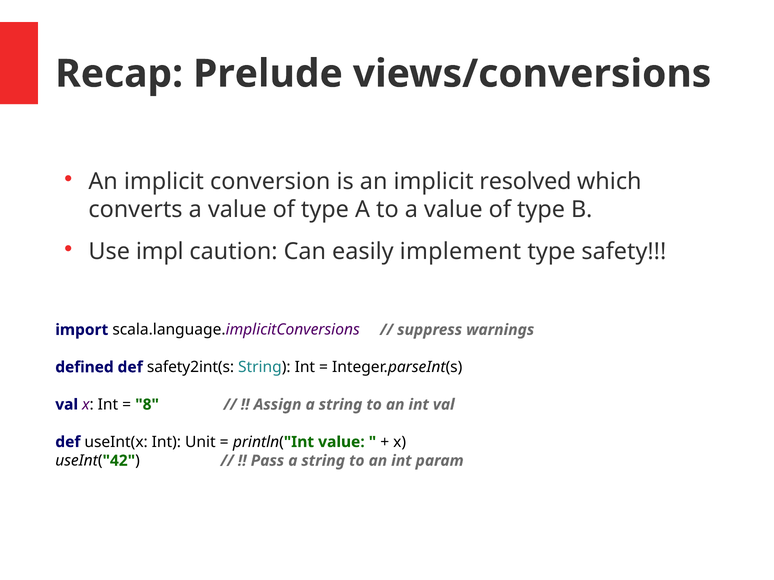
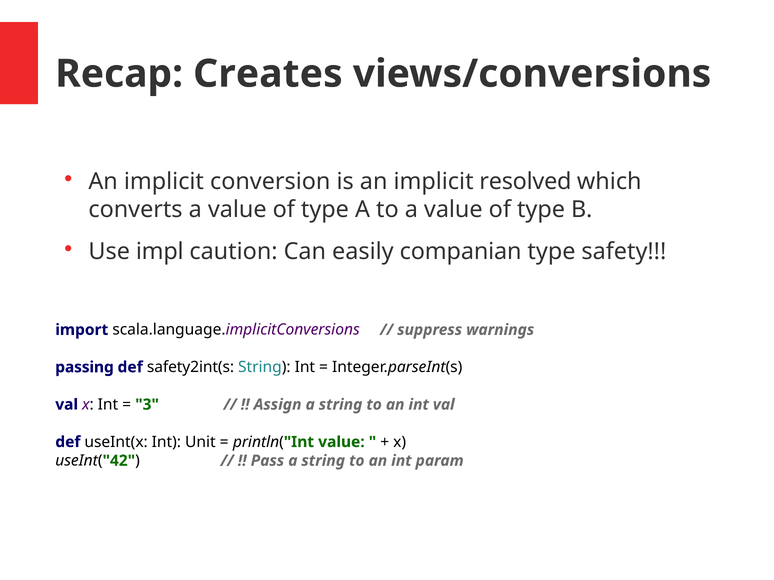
Prelude: Prelude -> Creates (268, 74)
implement: implement -> companian (461, 251)
defined: defined -> passing (84, 367)
8: 8 -> 3 (147, 405)
